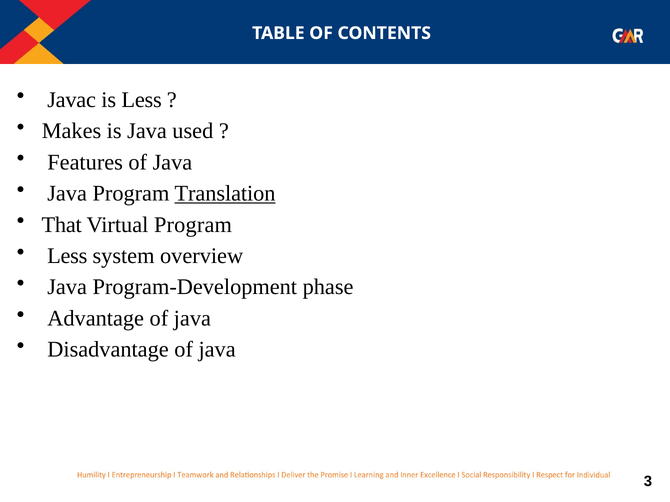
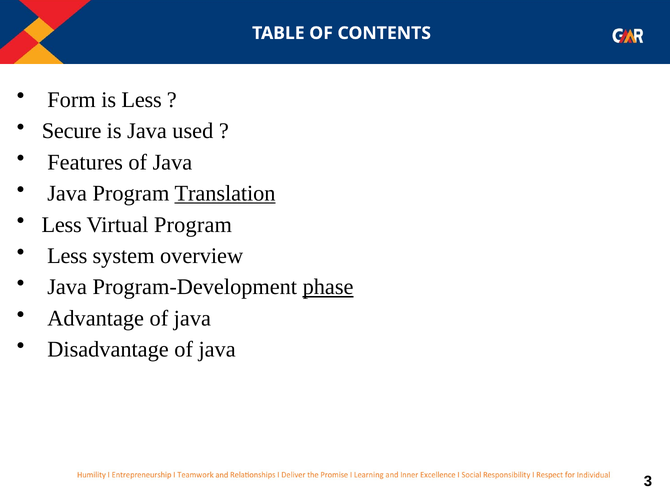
Javac: Javac -> Form (72, 100)
Makes: Makes -> Secure (72, 131)
That: That -> Less (62, 225)
phase underline: none -> present (328, 287)
